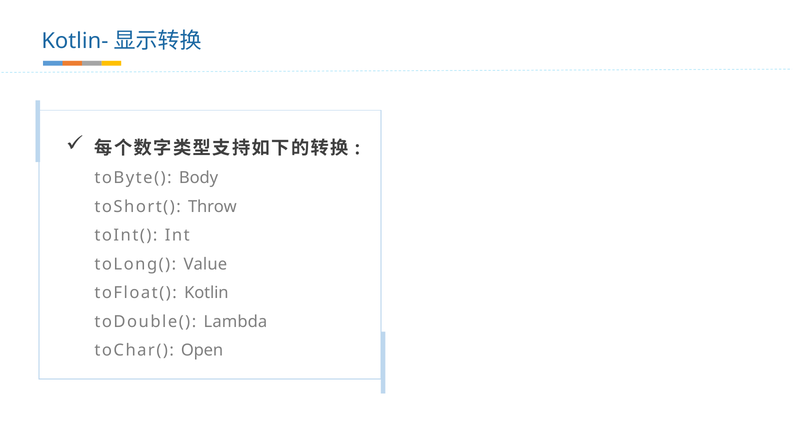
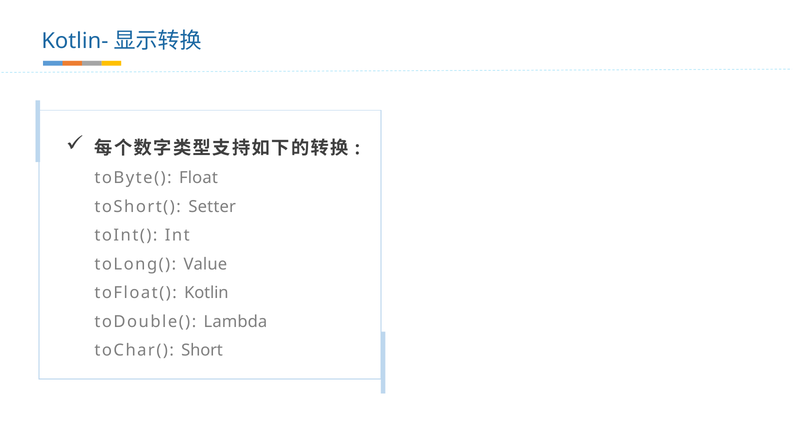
Body: Body -> Float (198, 178)
Throw: Throw -> Setter (212, 207)
Open: Open -> Short (202, 351)
